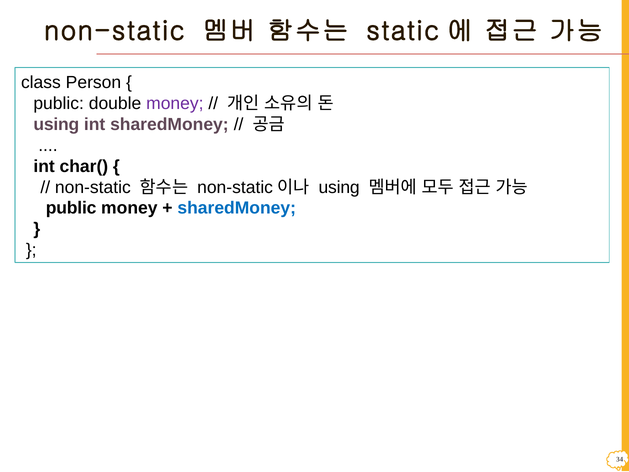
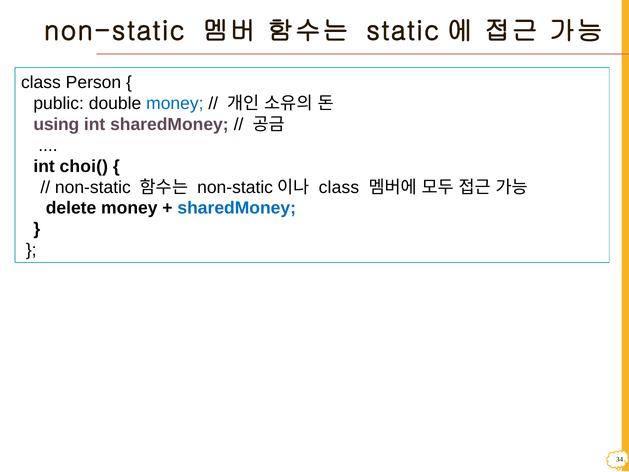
money colour: purple -> blue (175, 103)
char(: char( -> choi( (84, 166)
using: using -> class (339, 187)
public: public -> delete (71, 208)
